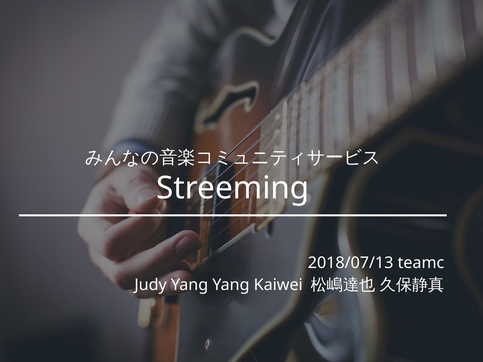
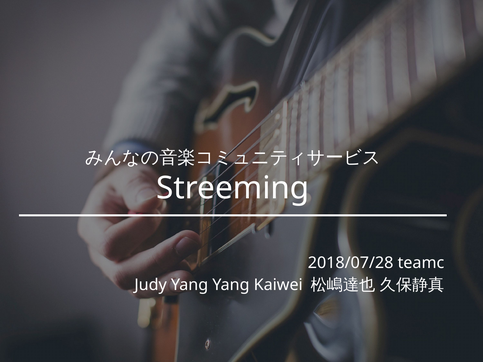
2018/07/13: 2018/07/13 -> 2018/07/28 (351, 263)
